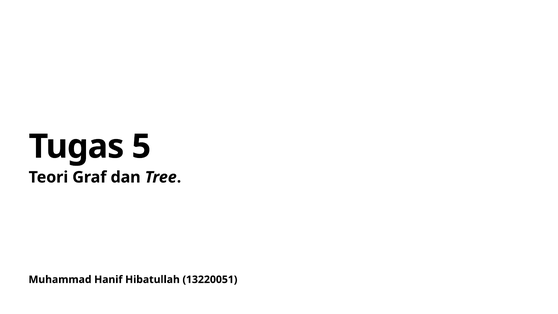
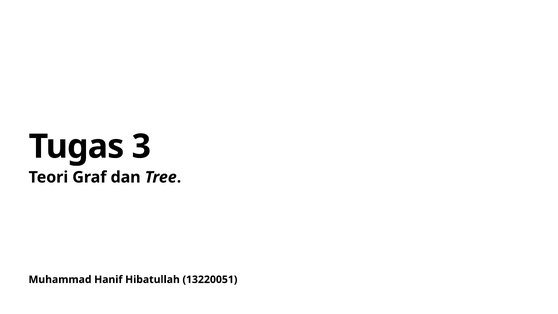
5: 5 -> 3 (141, 147)
